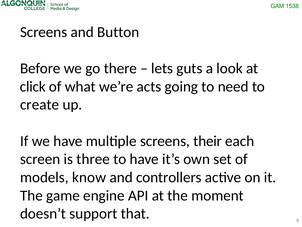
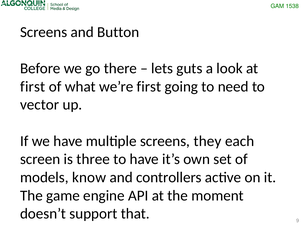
click: click -> first (33, 86)
we’re acts: acts -> first (149, 86)
create: create -> vector (40, 105)
their: their -> they (208, 141)
